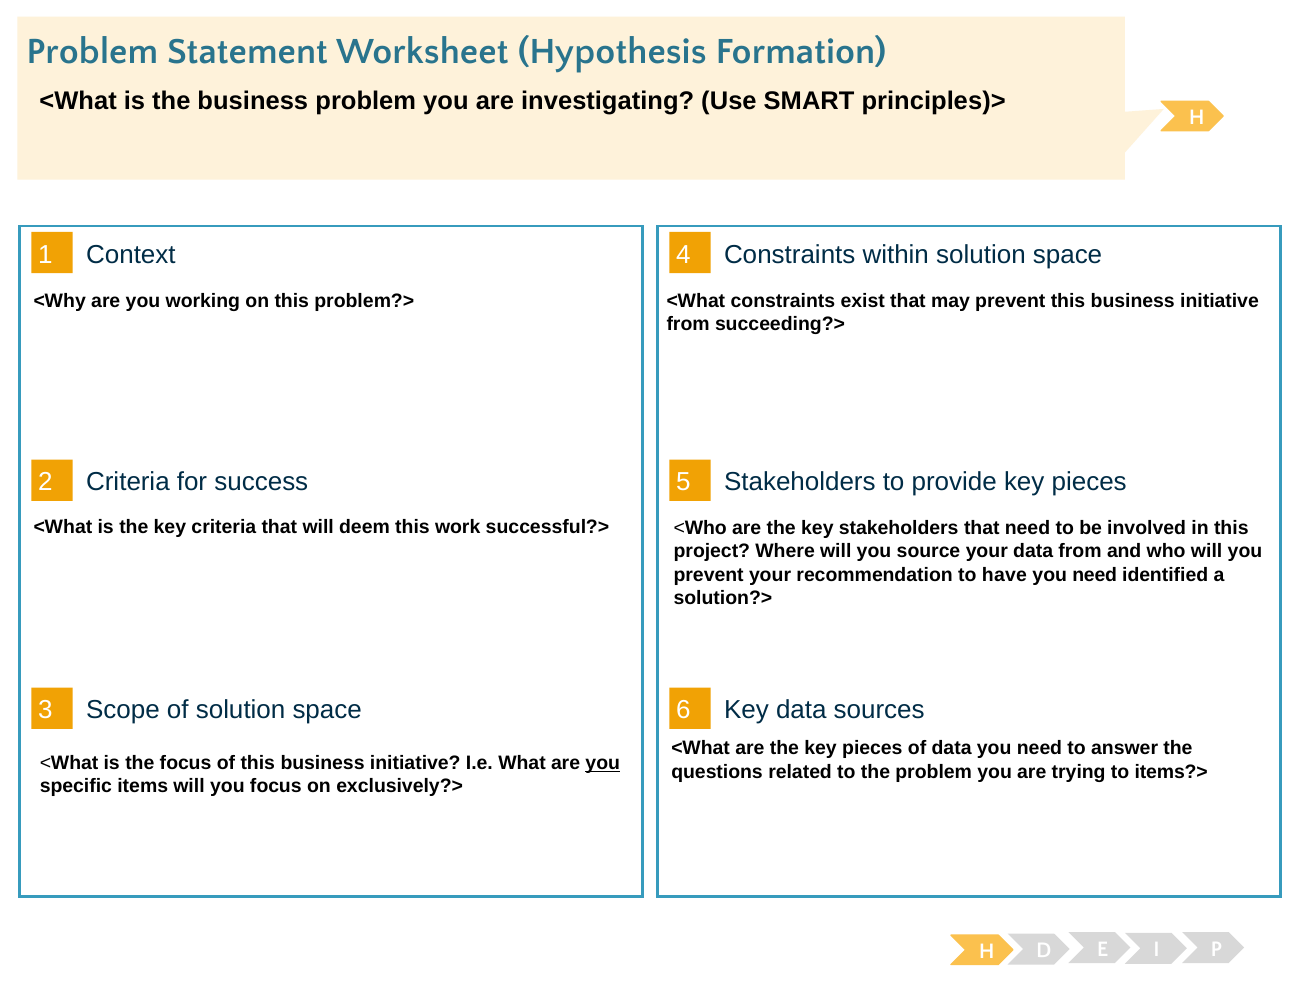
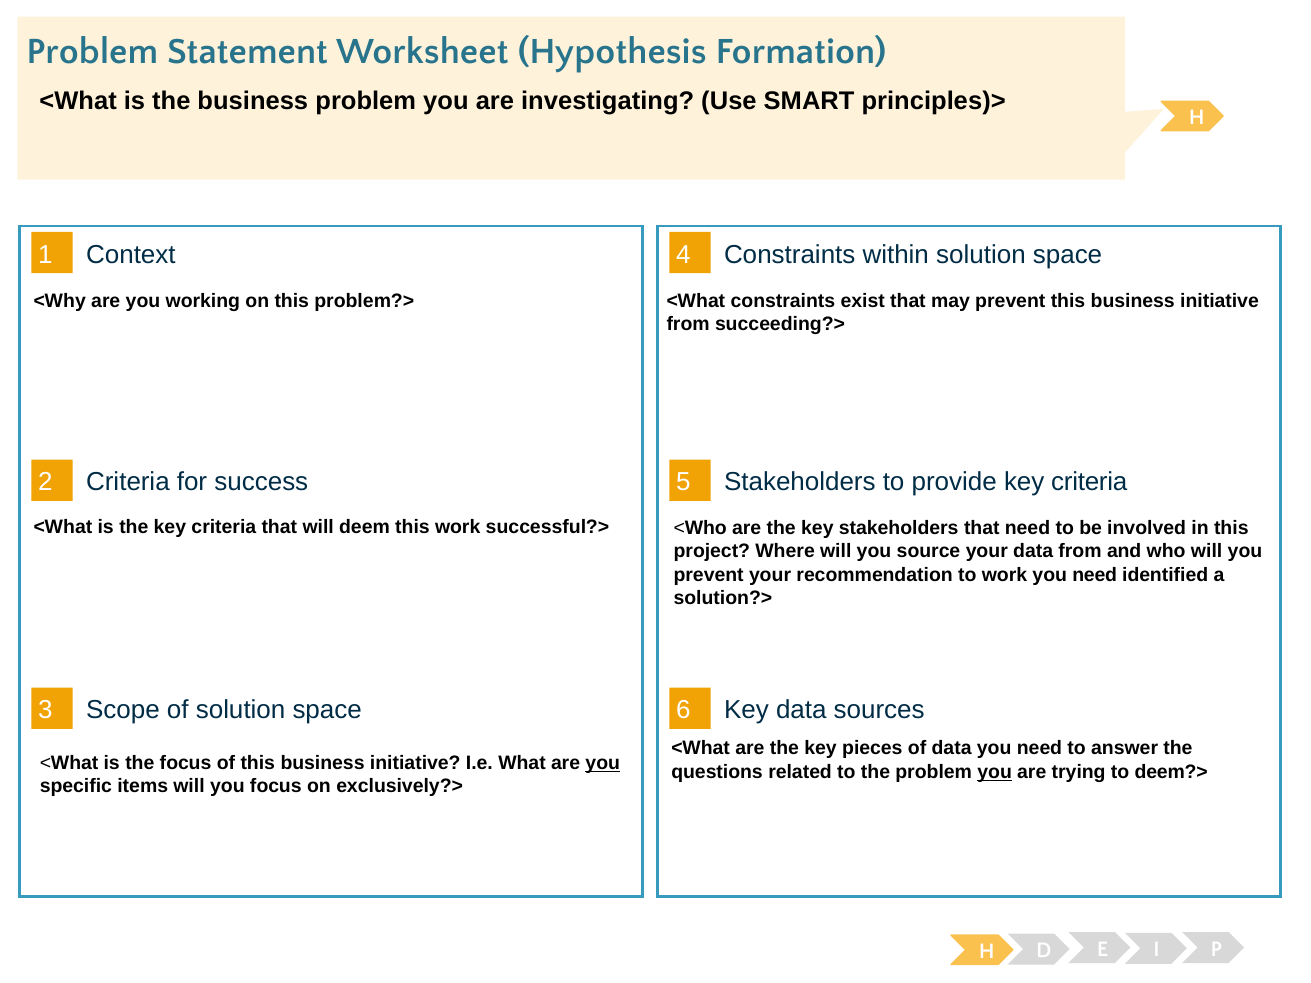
provide key pieces: pieces -> criteria (1089, 482)
to have: have -> work (1005, 575)
you underline: none -> present (995, 772)
items?>: items?> -> deem?> (1171, 772)
